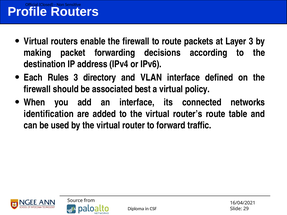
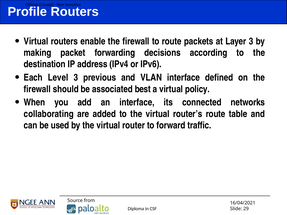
Rules: Rules -> Level (58, 78)
directory: directory -> previous (100, 78)
identification: identification -> collaborating (49, 114)
